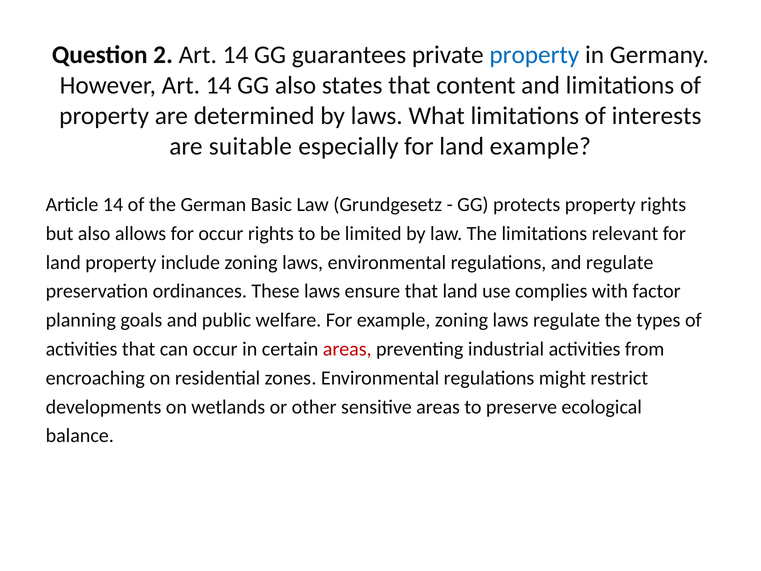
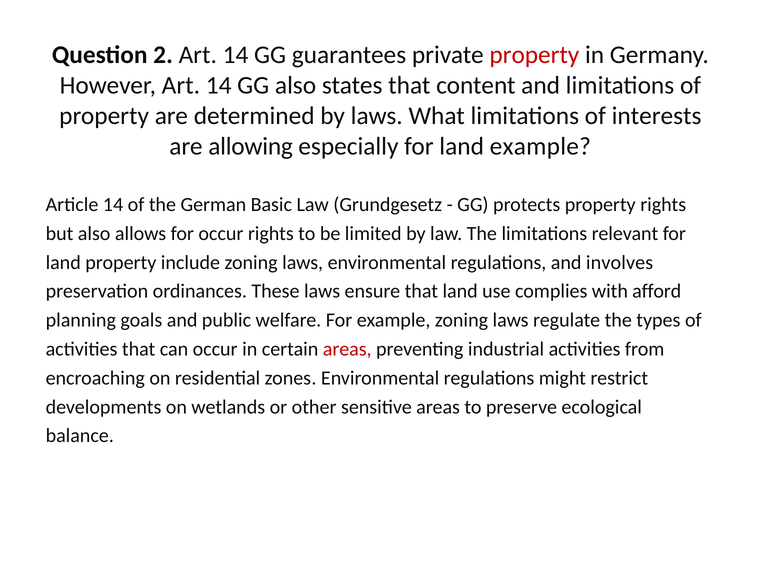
property colour: blue -> red (534, 55)
suitable: suitable -> allowing (251, 146)
and regulate: regulate -> involves (620, 262)
factor: factor -> afford (657, 291)
